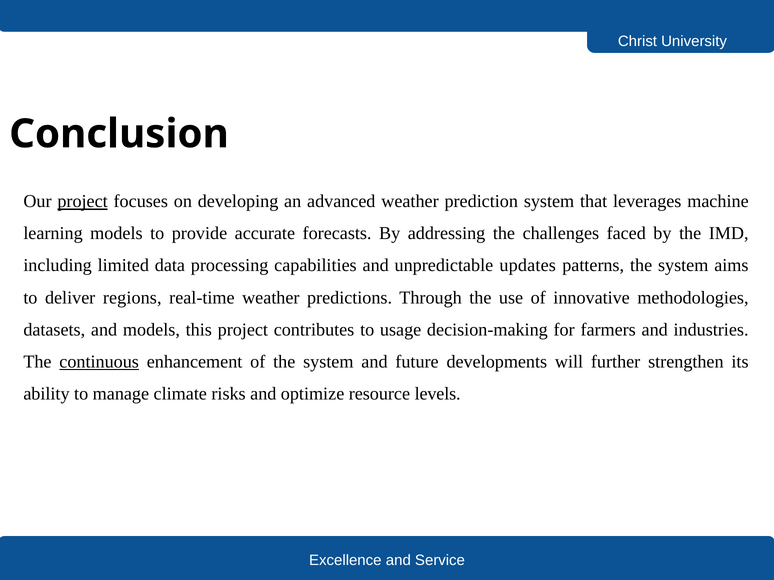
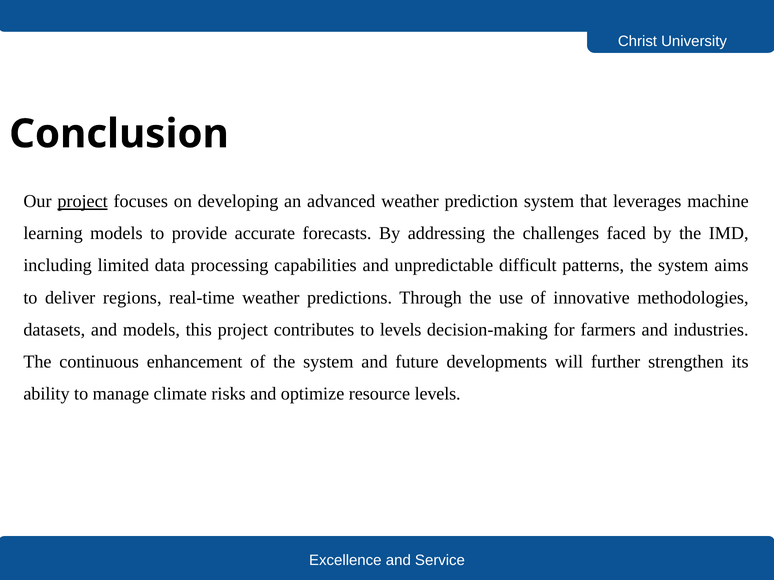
updates: updates -> difficult (528, 266)
to usage: usage -> levels (401, 330)
continuous underline: present -> none (99, 362)
